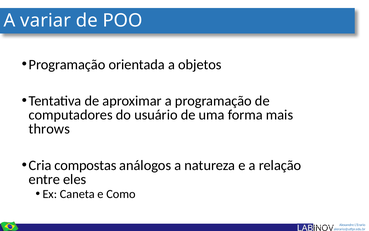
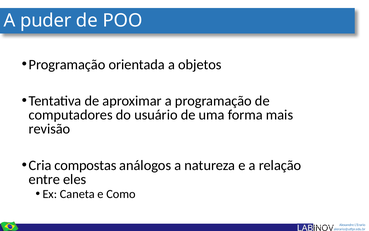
variar: variar -> puder (46, 21)
throws: throws -> revisão (49, 129)
